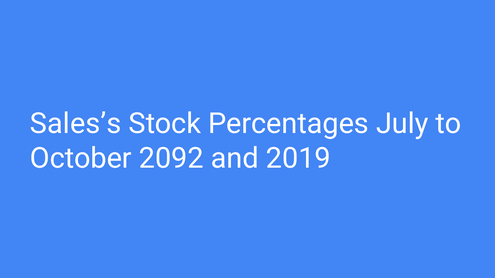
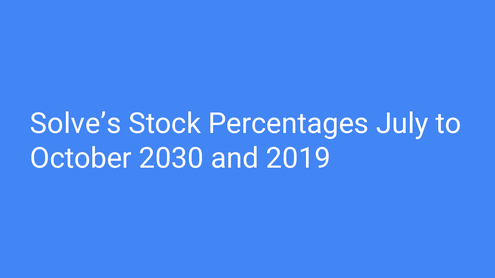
Sales’s: Sales’s -> Solve’s (76, 124)
2092: 2092 -> 2030 (171, 159)
